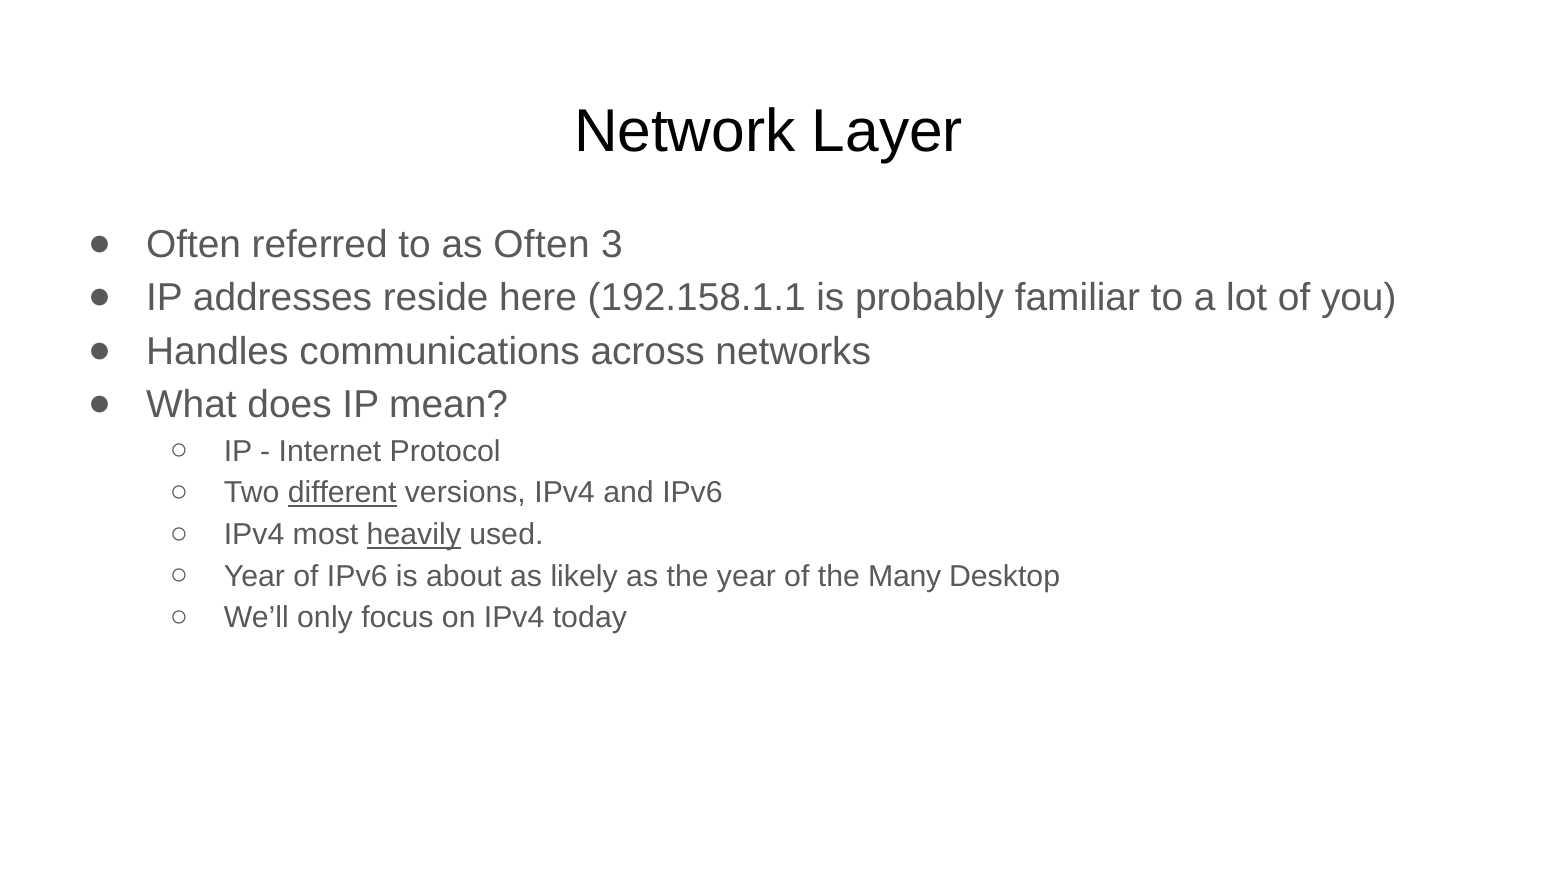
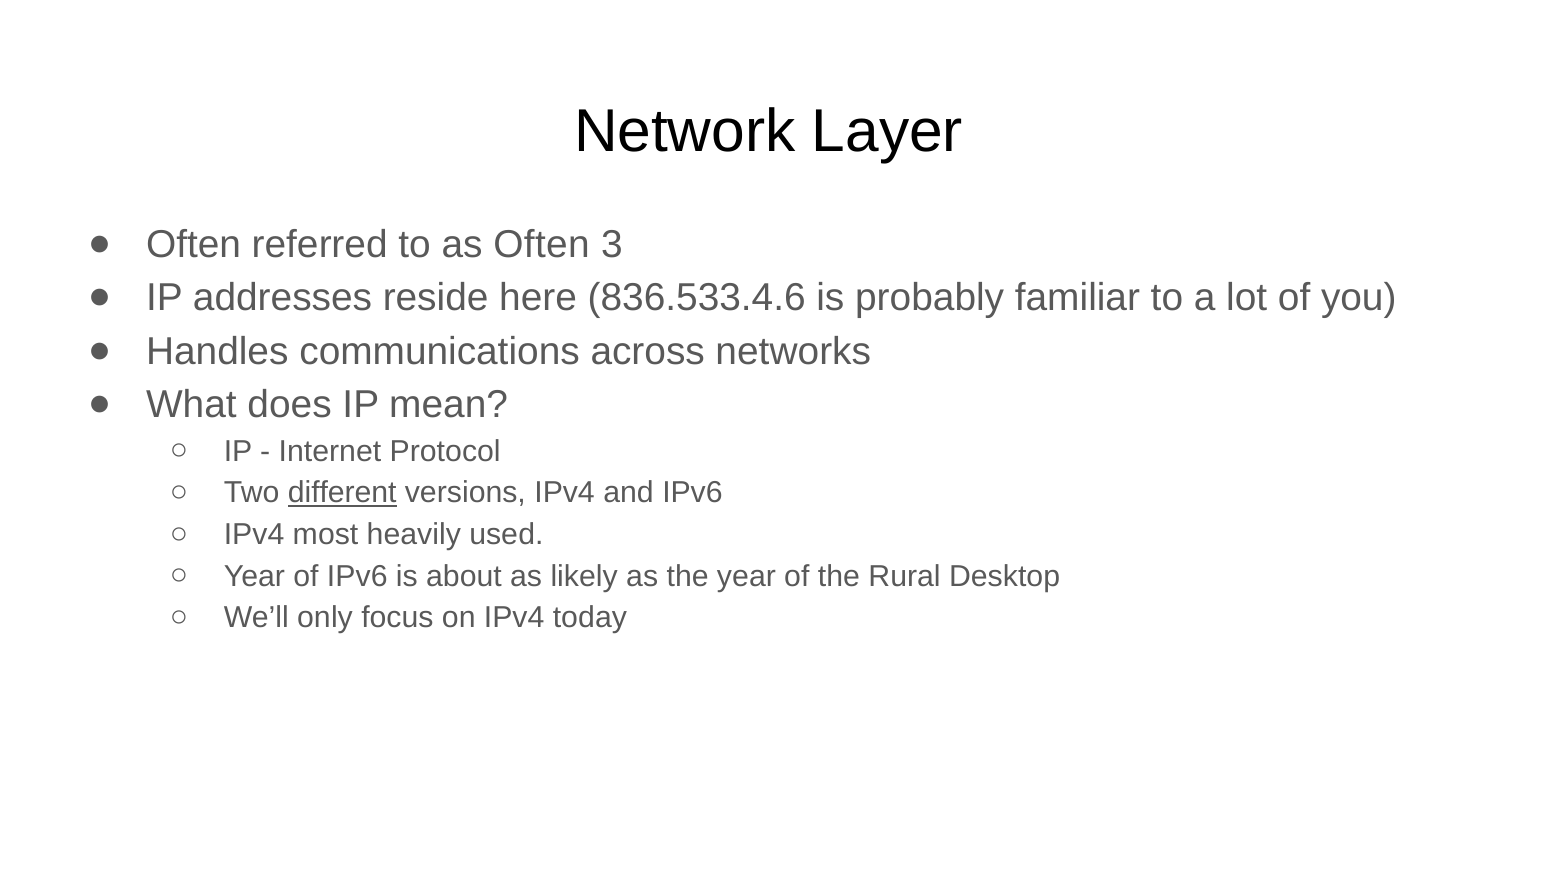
192.158.1.1: 192.158.1.1 -> 836.533.4.6 (697, 298)
heavily underline: present -> none (414, 535)
Many: Many -> Rural (905, 576)
